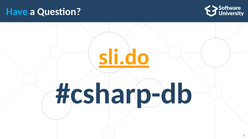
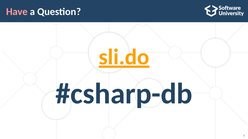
Have colour: light blue -> pink (17, 12)
